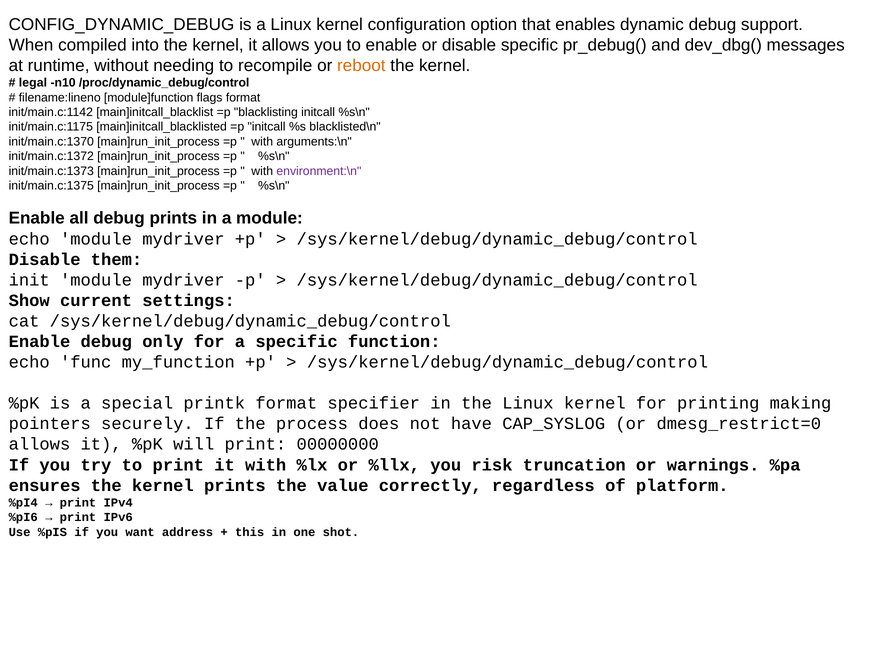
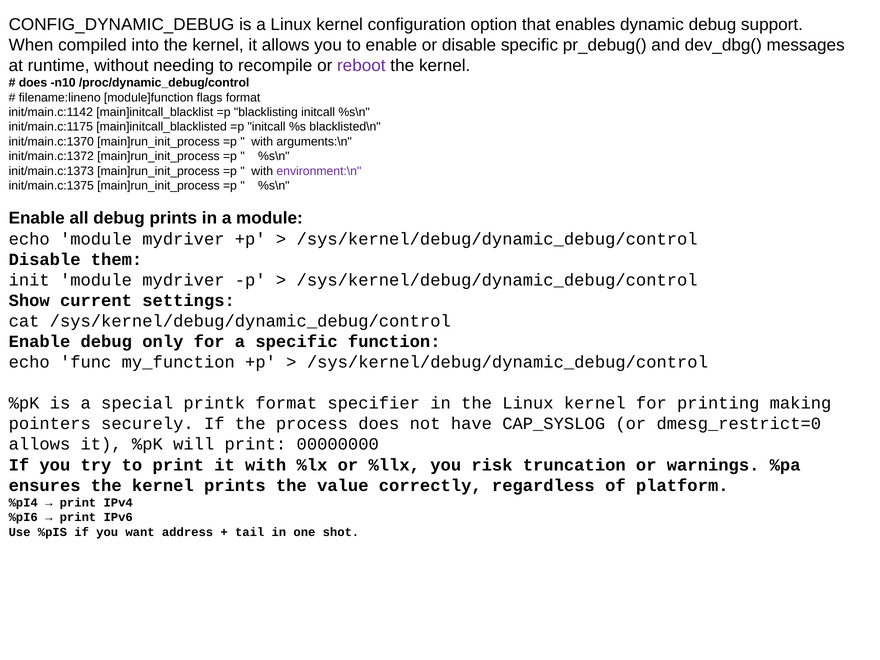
reboot colour: orange -> purple (361, 66)
legal: legal -> does (33, 83)
this: this -> tail (250, 532)
